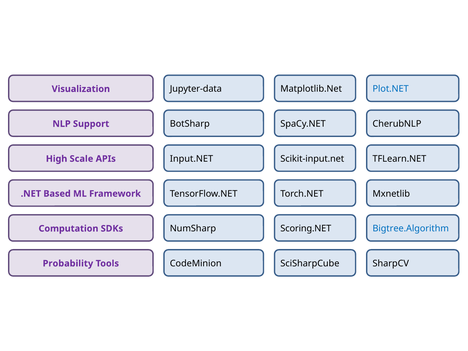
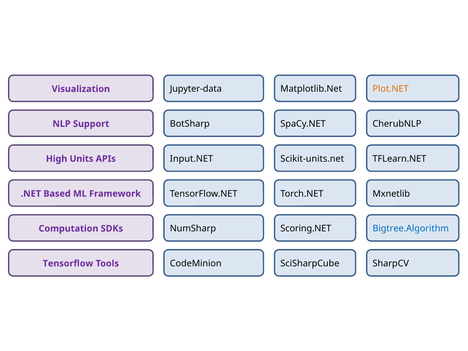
Plot.NET colour: blue -> orange (391, 89)
Scikit-input.net: Scikit-input.net -> Scikit-units.net (312, 159)
Scale: Scale -> Units (81, 159)
Probability: Probability -> Tensorflow (68, 263)
